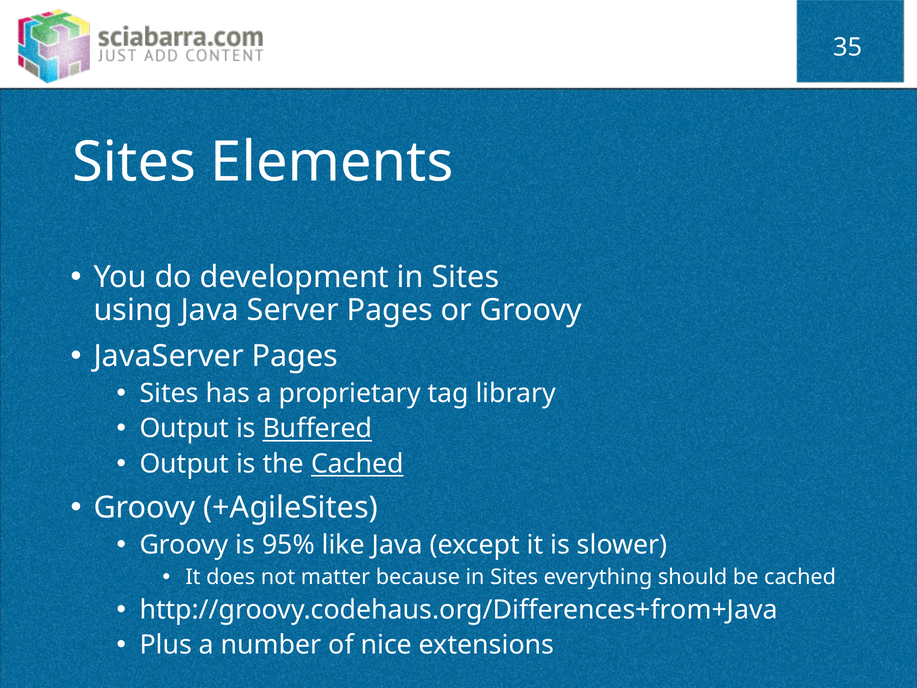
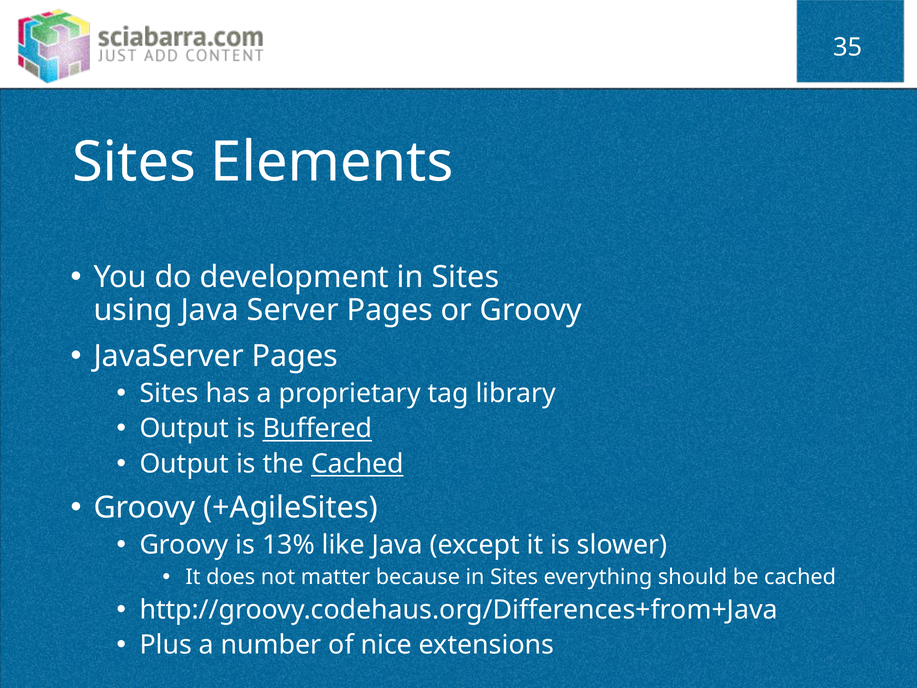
95%: 95% -> 13% (288, 545)
